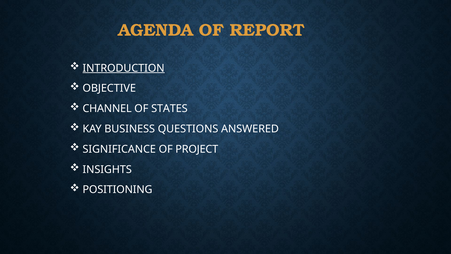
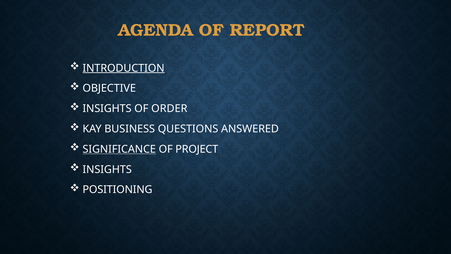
CHANNEL: CHANNEL -> INSIGHTS (107, 109)
STATES: STATES -> ORDER (169, 109)
SIGNIFICANCE underline: none -> present (119, 149)
